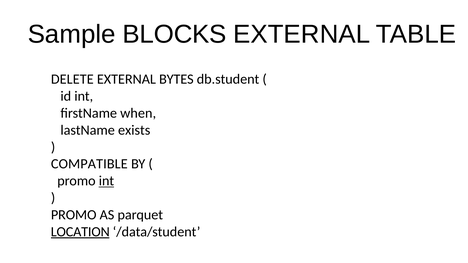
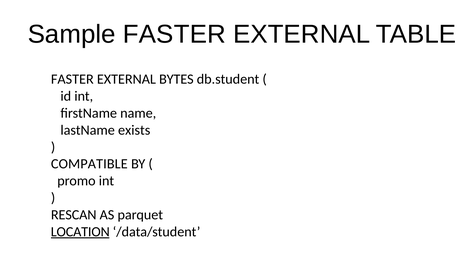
Sample BLOCKS: BLOCKS -> FASTER (174, 34)
DELETE: DELETE -> FASTER (72, 79)
when: when -> name (138, 113)
int underline: present -> none (106, 181)
PROMO: PROMO -> RESCAN (74, 215)
